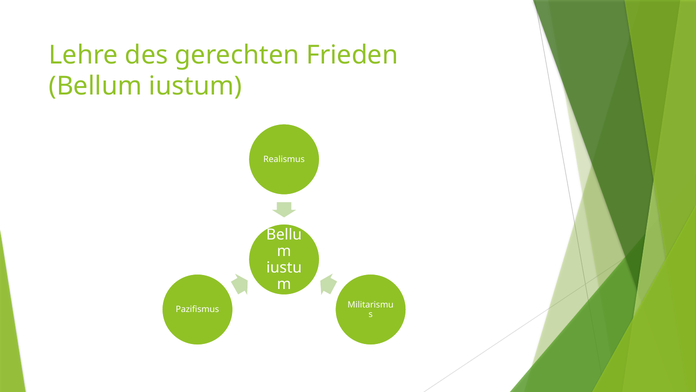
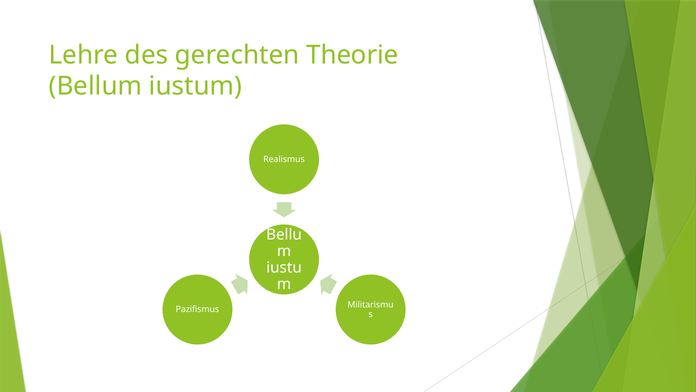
Frieden: Frieden -> Theorie (352, 55)
